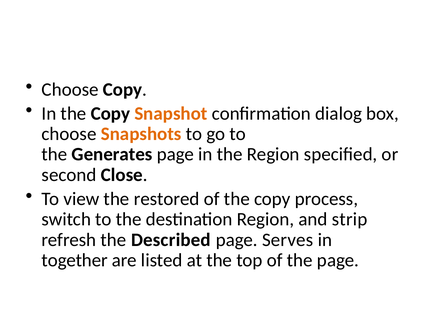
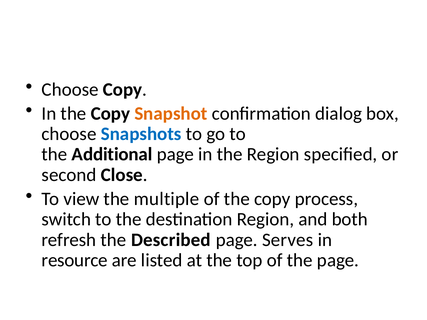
Snapshots colour: orange -> blue (141, 134)
Generates: Generates -> Additional (112, 155)
restored: restored -> multiple (167, 199)
strip: strip -> both (350, 219)
together: together -> resource (75, 260)
